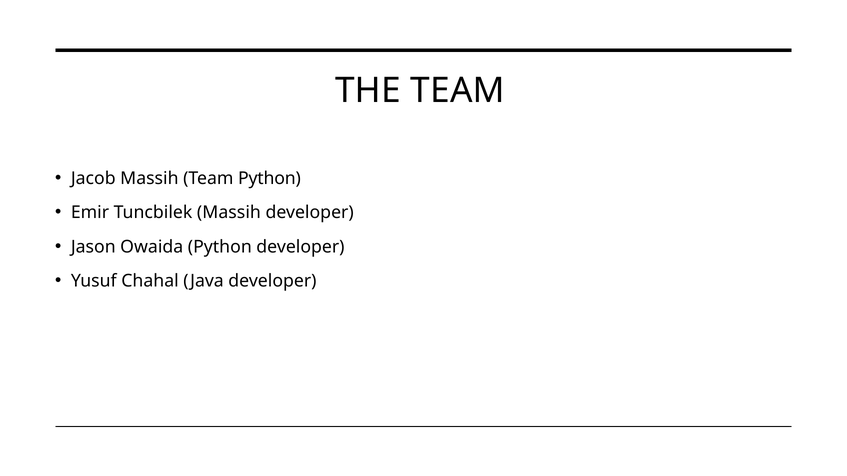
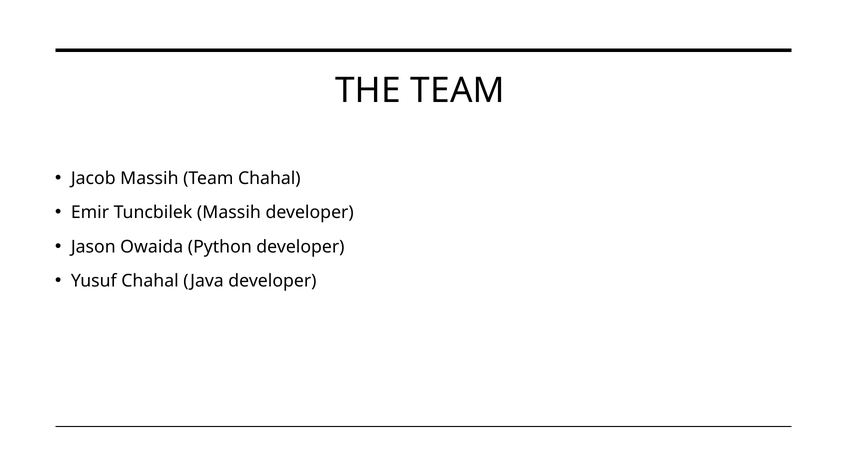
Team Python: Python -> Chahal (269, 179)
